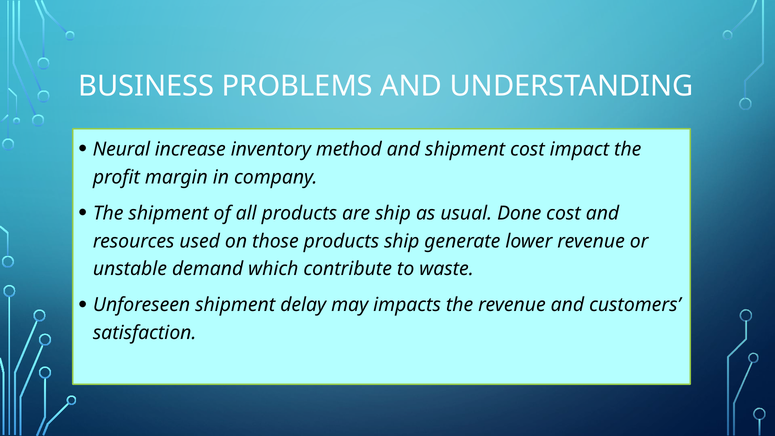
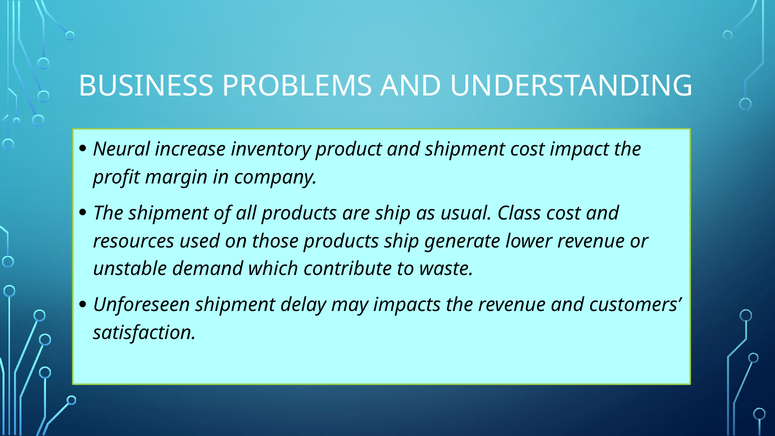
method: method -> product (349, 149)
Done: Done -> Class (519, 213)
